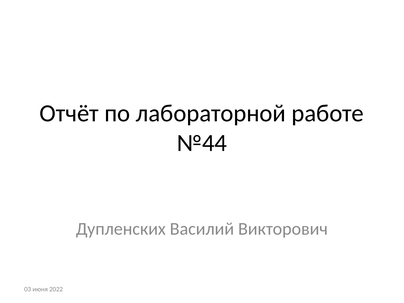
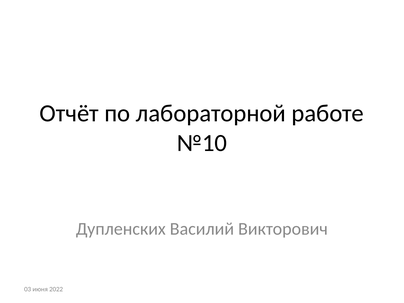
№44: №44 -> №10 (202, 143)
